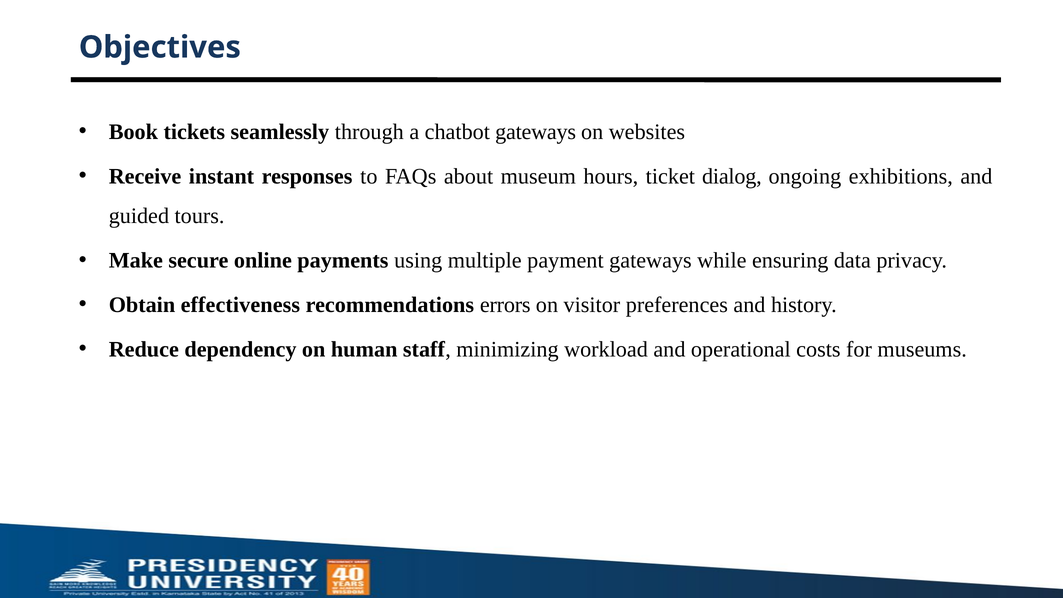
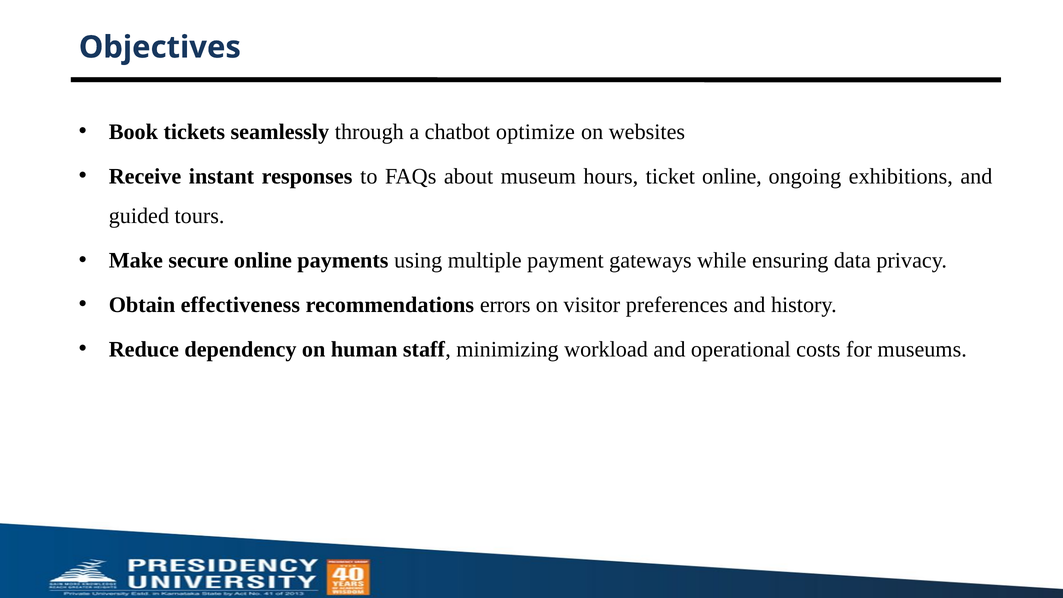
chatbot gateways: gateways -> optimize (535, 132)
ticket dialog: dialog -> online (732, 176)
